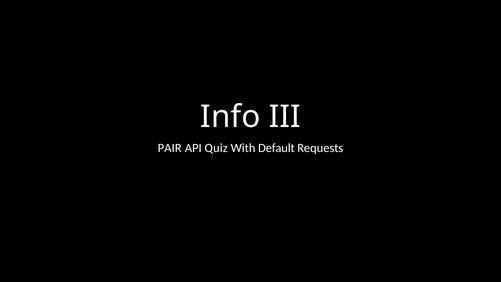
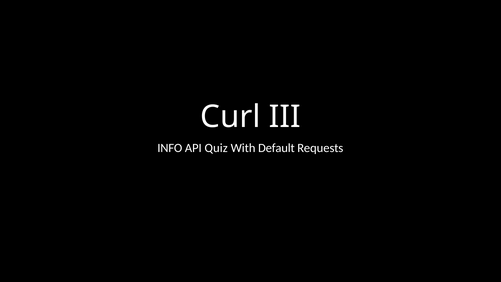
Info: Info -> Curl (230, 117)
PAIR: PAIR -> INFO (170, 148)
